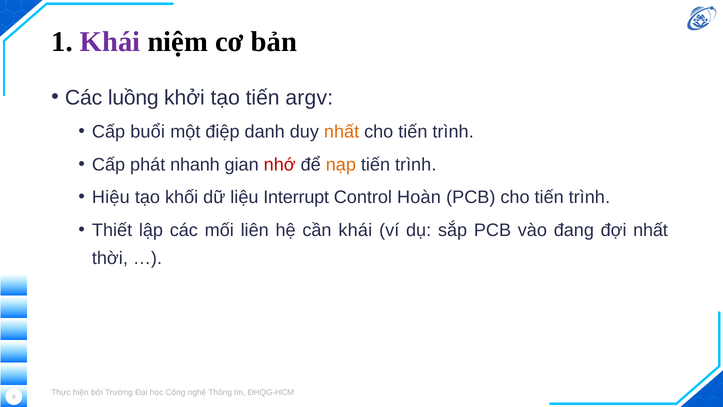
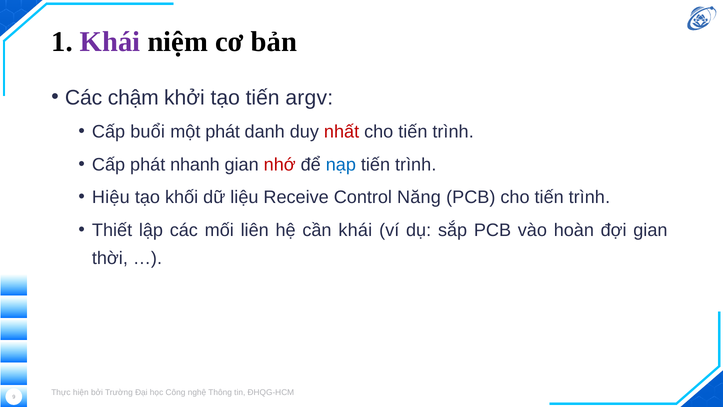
luồng: luồng -> chậm (133, 98)
một điệp: điệp -> phát (223, 132)
nhất colour: orange -> red (342, 132)
nạp colour: orange -> blue (341, 165)
Interrupt: Interrupt -> Receive (296, 197)
Hoàn: Hoàn -> Năng (419, 197)
đang: đang -> hoàn (574, 230)
đợi nhất: nhất -> gian (650, 230)
